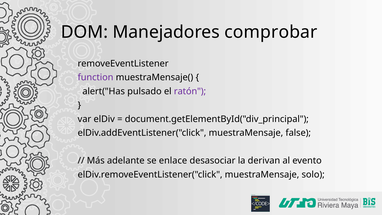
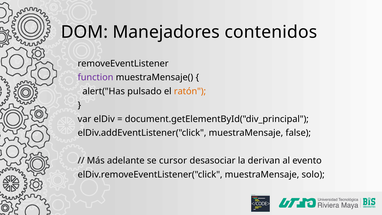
comprobar: comprobar -> contenidos (271, 32)
ratón colour: purple -> orange (190, 91)
enlace: enlace -> cursor (173, 161)
